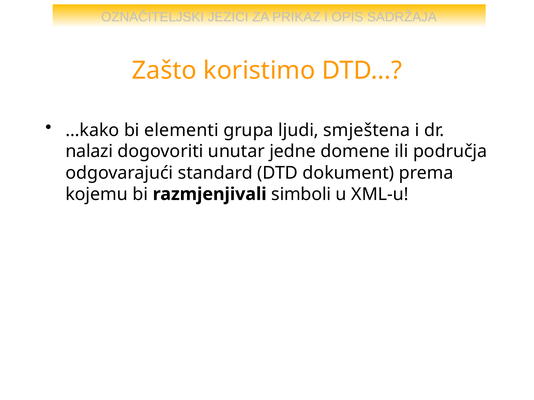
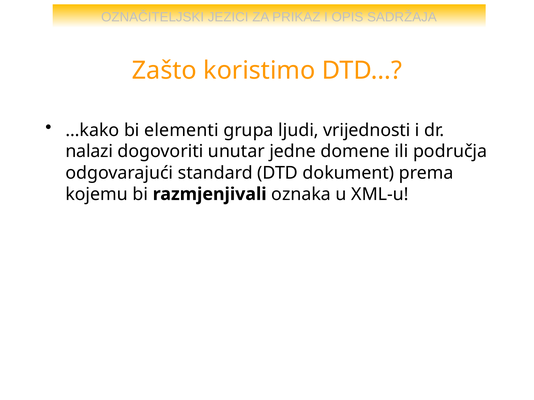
smještena: smještena -> vrijednosti (367, 130)
simboli: simboli -> oznaka (301, 194)
